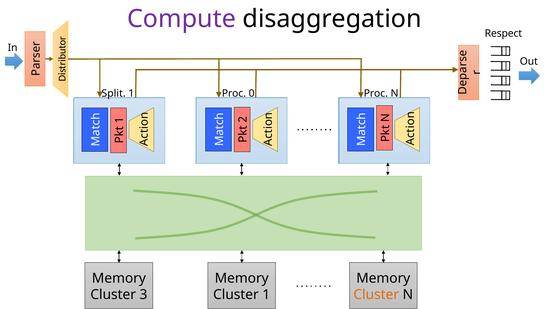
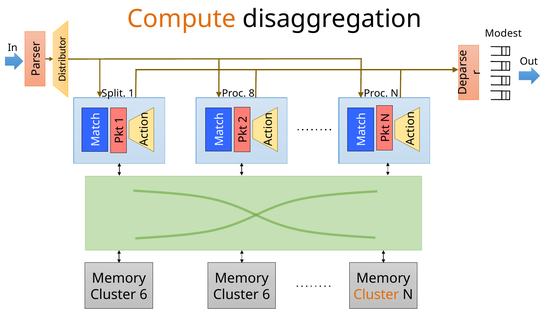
Compute colour: purple -> orange (182, 19)
Respect: Respect -> Modest (503, 34)
0: 0 -> 8 (252, 93)
3: 3 -> 6 (143, 294)
1: 1 -> 6 (266, 294)
